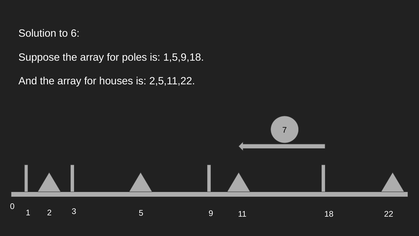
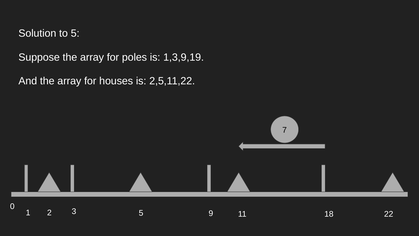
to 6: 6 -> 5 (75, 33)
1,5,9,18: 1,5,9,18 -> 1,3,9,19 (184, 57)
